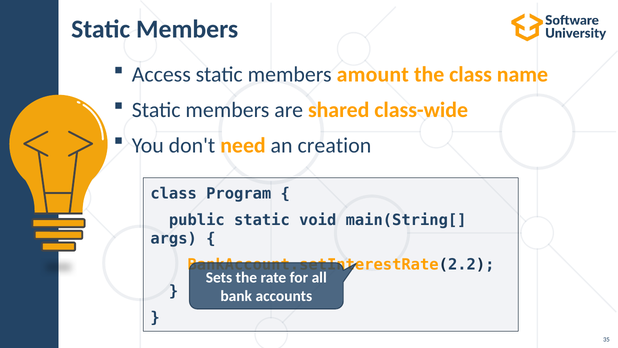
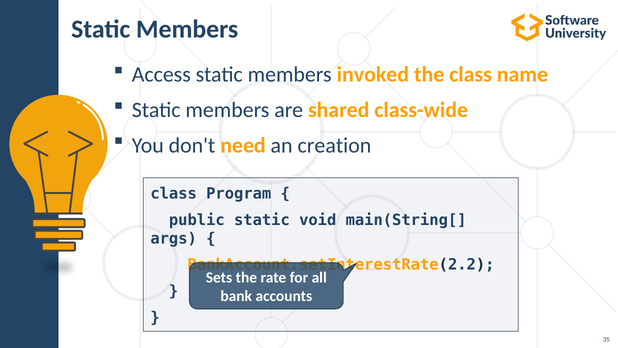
amount: amount -> invoked (373, 75)
